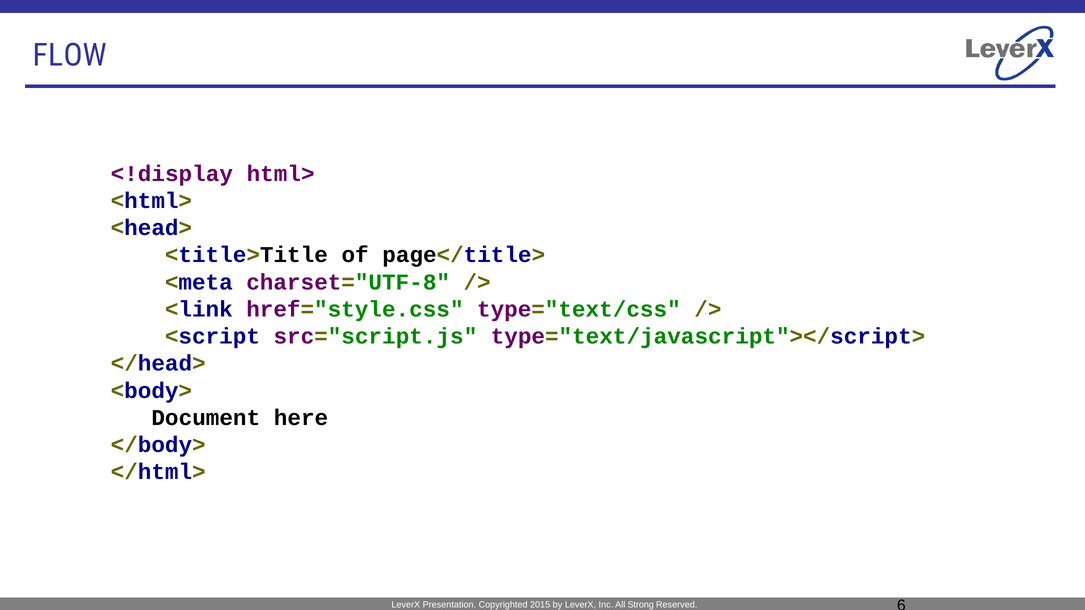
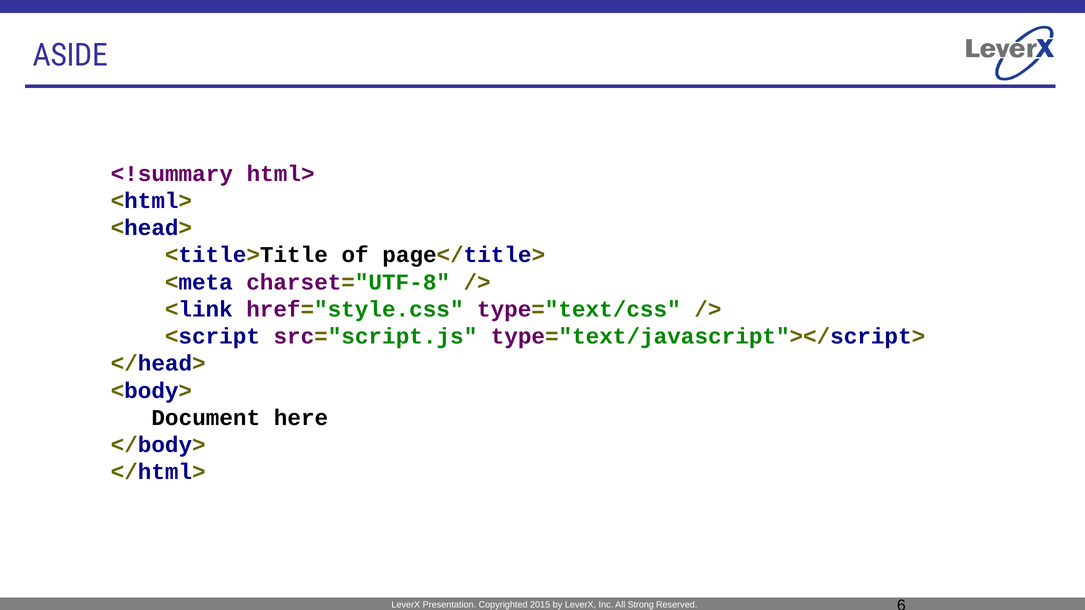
FLOW: FLOW -> ASIDE (70, 55)
<!display: <!display -> <!summary (172, 174)
